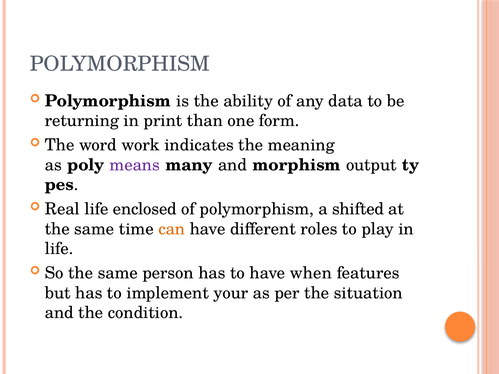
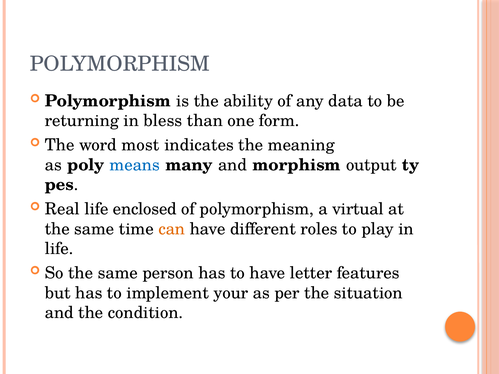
print: print -> bless (163, 121)
work: work -> most (141, 145)
means colour: purple -> blue (135, 165)
shifted: shifted -> virtual (358, 209)
when: when -> letter (311, 273)
